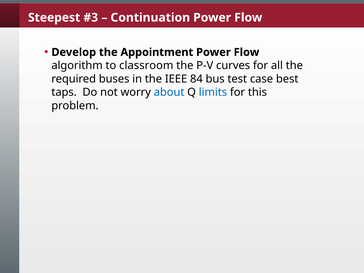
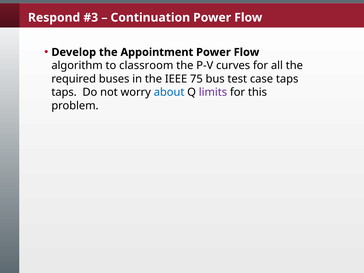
Steepest: Steepest -> Respond (54, 18)
84: 84 -> 75 (196, 79)
case best: best -> taps (287, 79)
limits colour: blue -> purple (213, 92)
